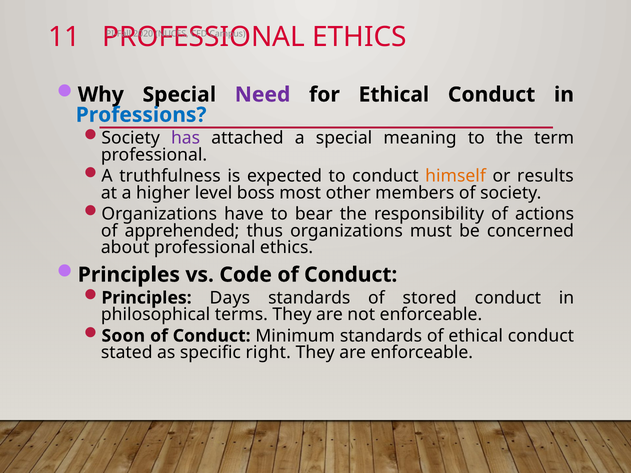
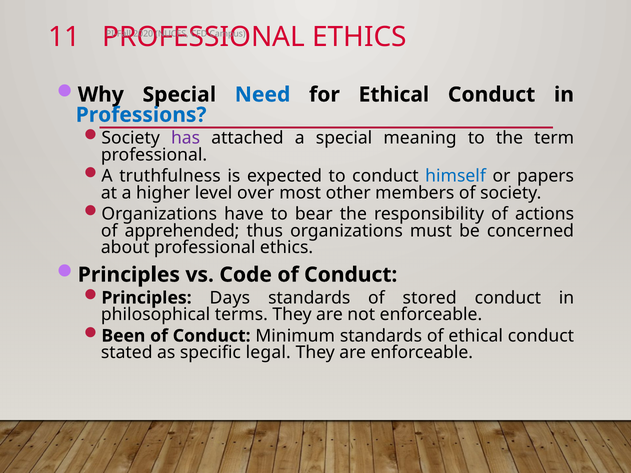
Need colour: purple -> blue (263, 95)
himself colour: orange -> blue (456, 176)
results: results -> papers (546, 176)
boss: boss -> over (256, 193)
Soon: Soon -> Been (123, 336)
right: right -> legal (268, 353)
